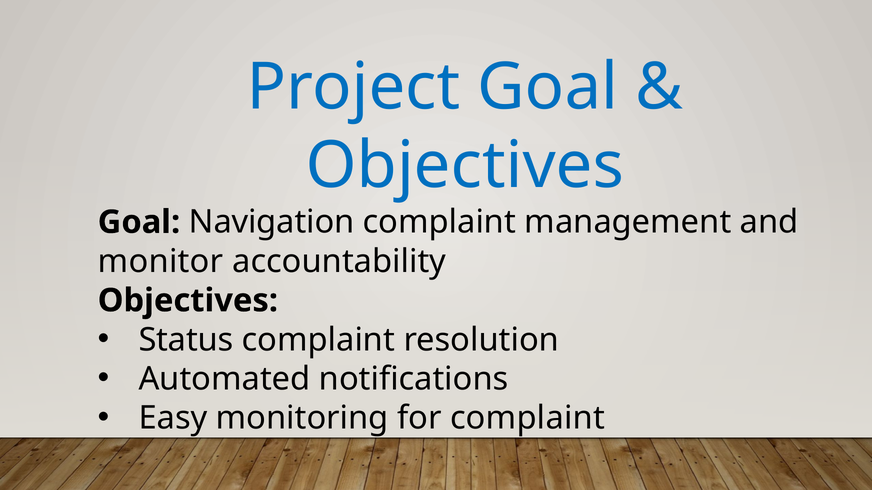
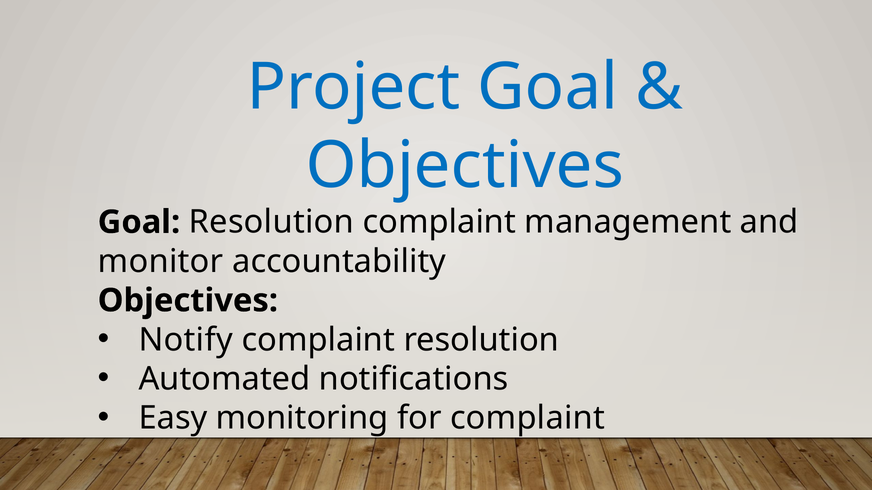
Goal Navigation: Navigation -> Resolution (271, 222)
Status: Status -> Notify (186, 340)
